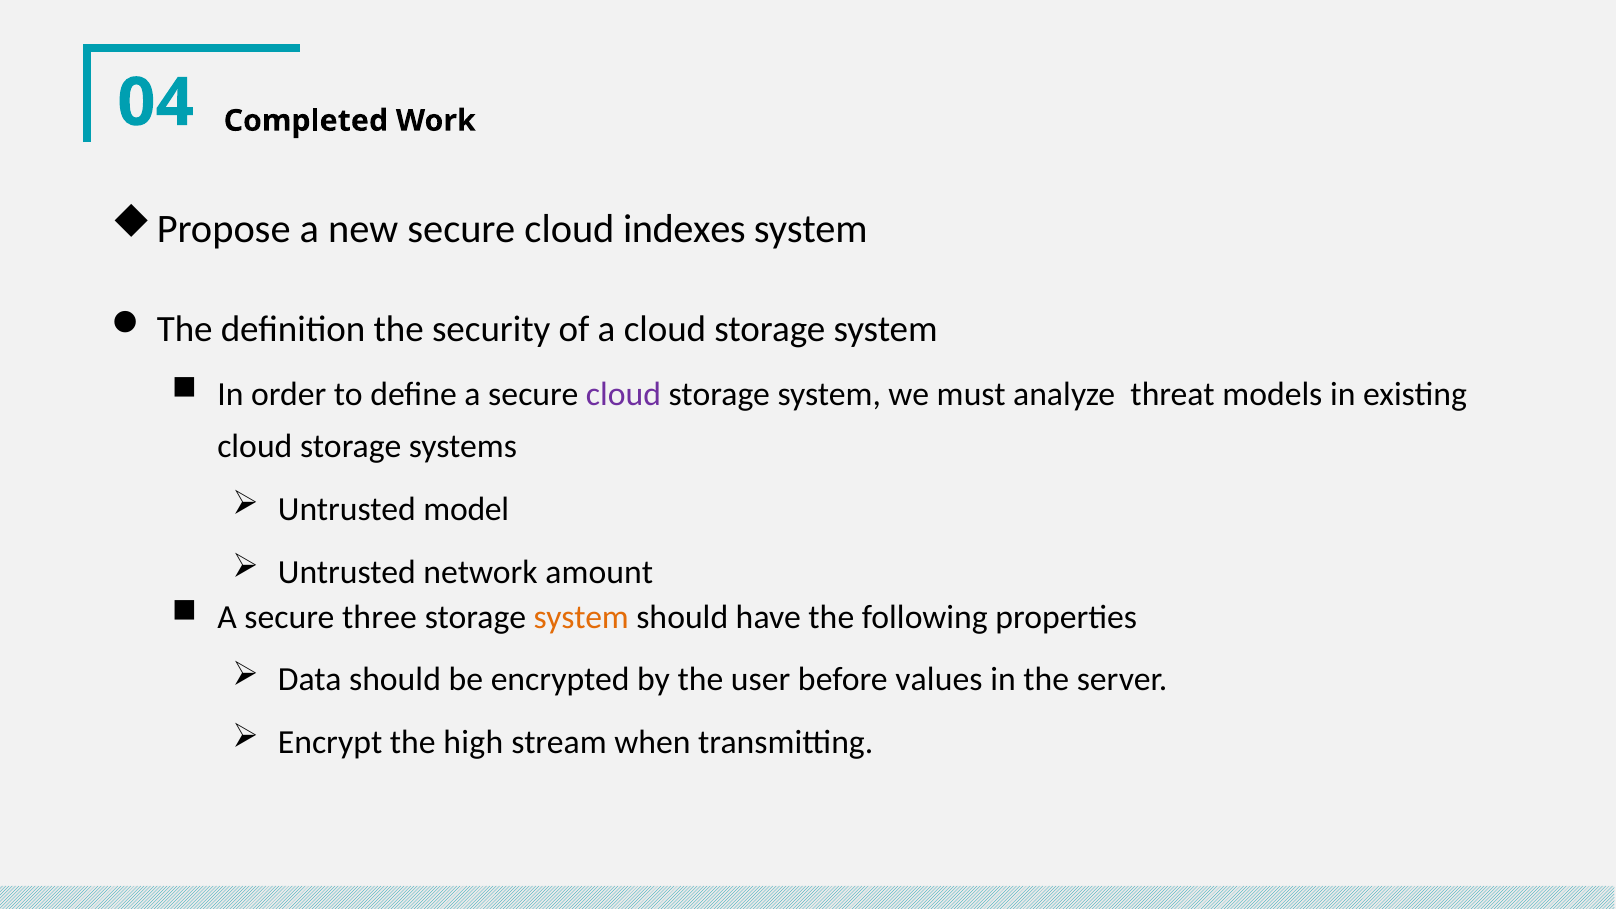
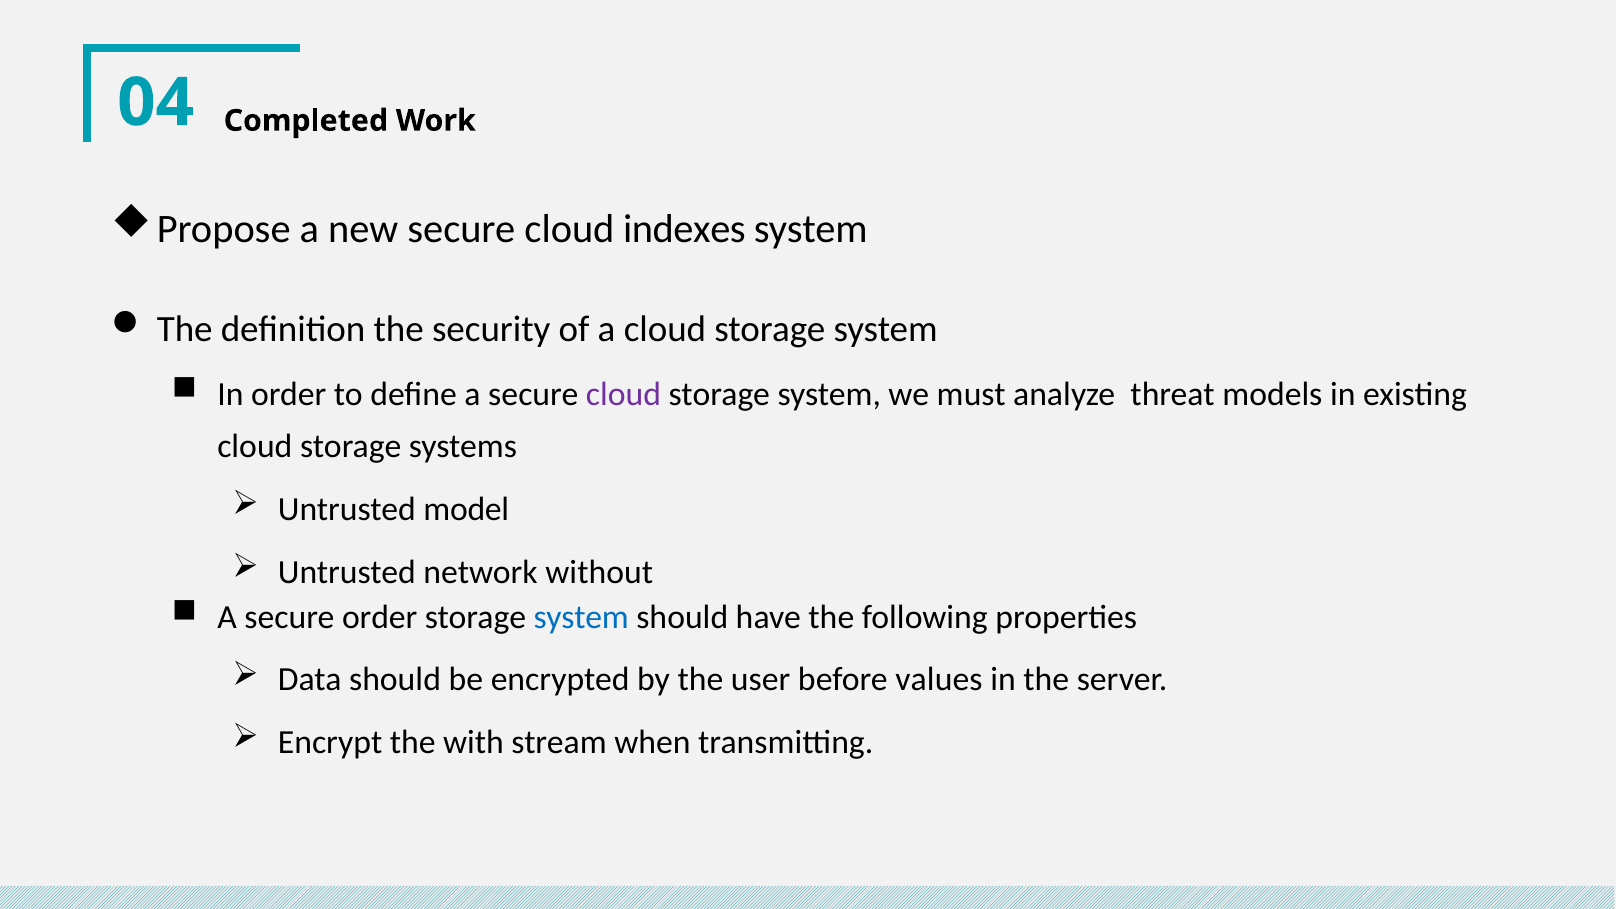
amount: amount -> without (599, 572)
secure three: three -> order (380, 617)
system colour: orange -> blue (581, 617)
high: high -> with (474, 742)
